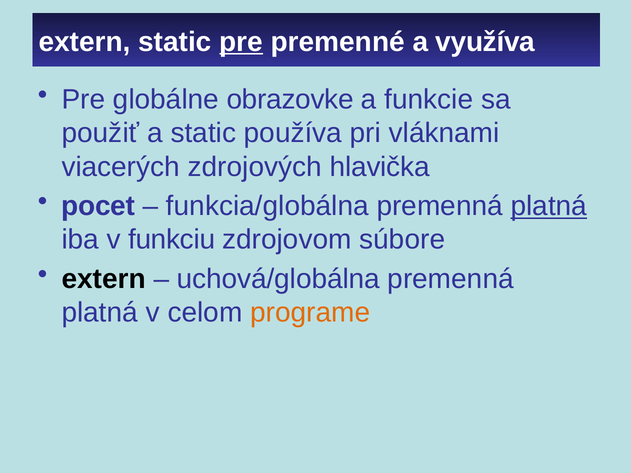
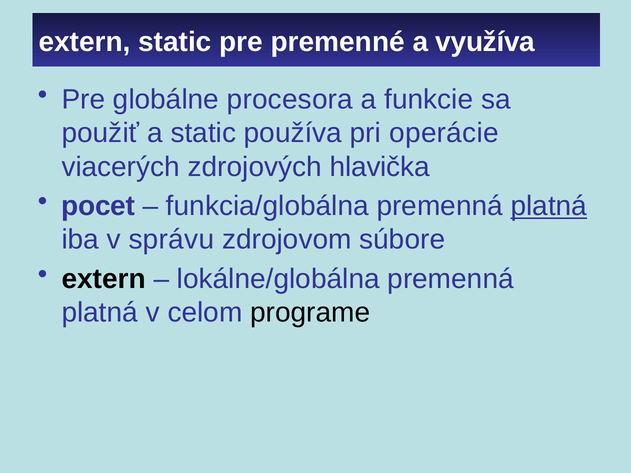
pre underline: present -> none (241, 42)
obrazovke: obrazovke -> procesora (290, 100)
vláknami: vláknami -> operácie (444, 133)
funkciu: funkciu -> správu (171, 240)
uchová/globálna: uchová/globálna -> lokálne/globálna (278, 279)
programe colour: orange -> black (310, 313)
